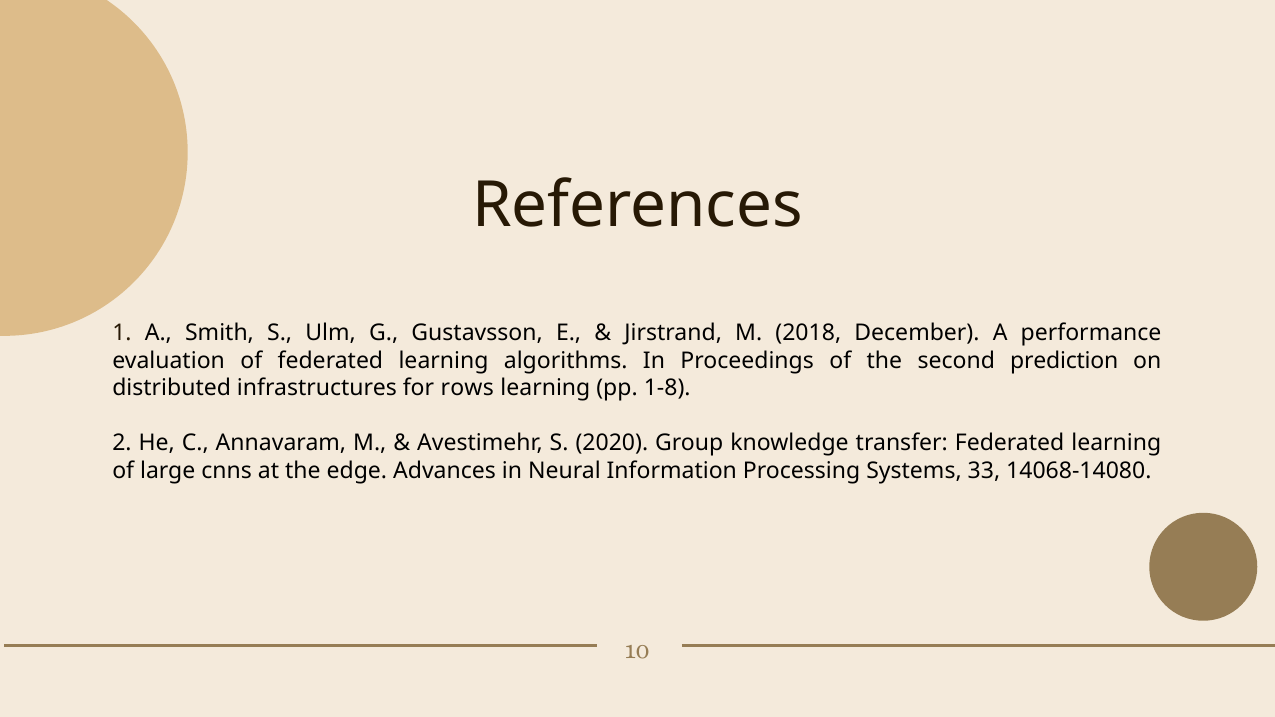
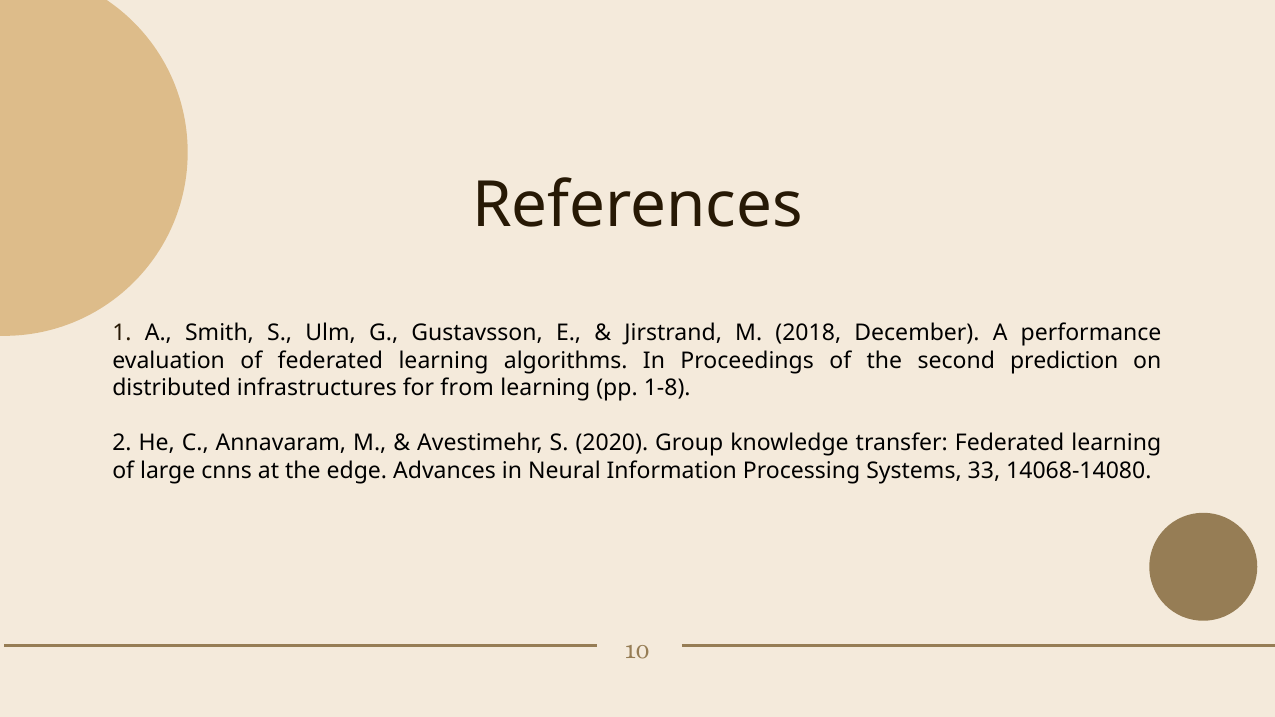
rows: rows -> from (467, 388)
